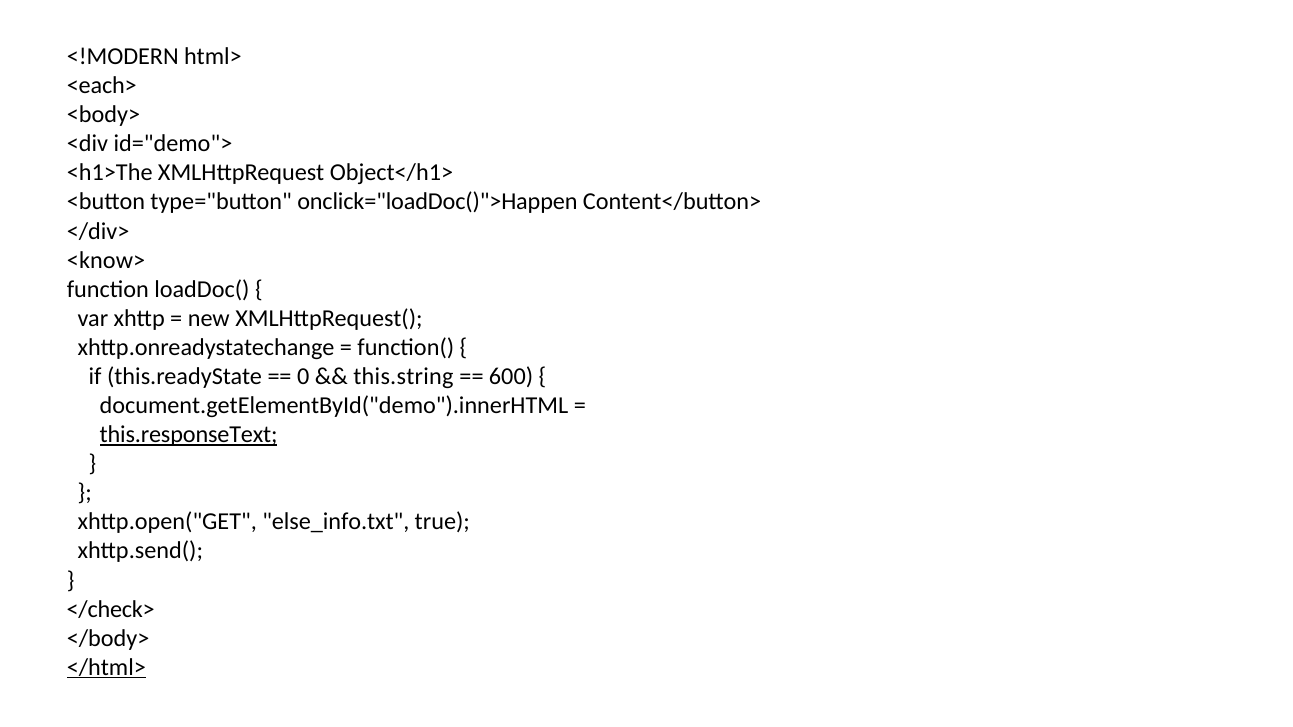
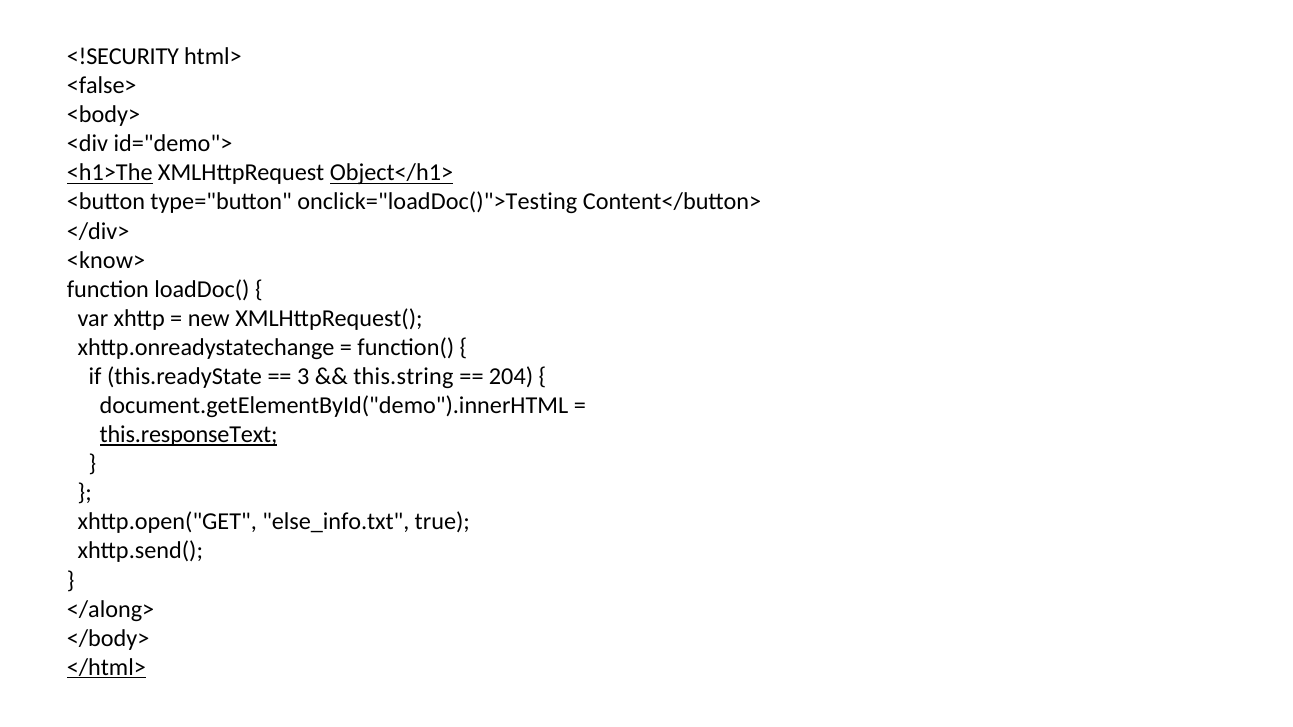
<!MODERN: <!MODERN -> <!SECURITY (123, 57)
<each>: <each> -> <false> (102, 86)
<h1>The underline: none -> present (110, 173)
Object</h1> underline: none -> present (391, 173)
onclick="loadDoc()">Happen: onclick="loadDoc()">Happen -> onclick="loadDoc()">Testing (437, 202)
0: 0 -> 3 (303, 377)
600: 600 -> 204 (511, 377)
</check>: </check> -> </along> (111, 609)
